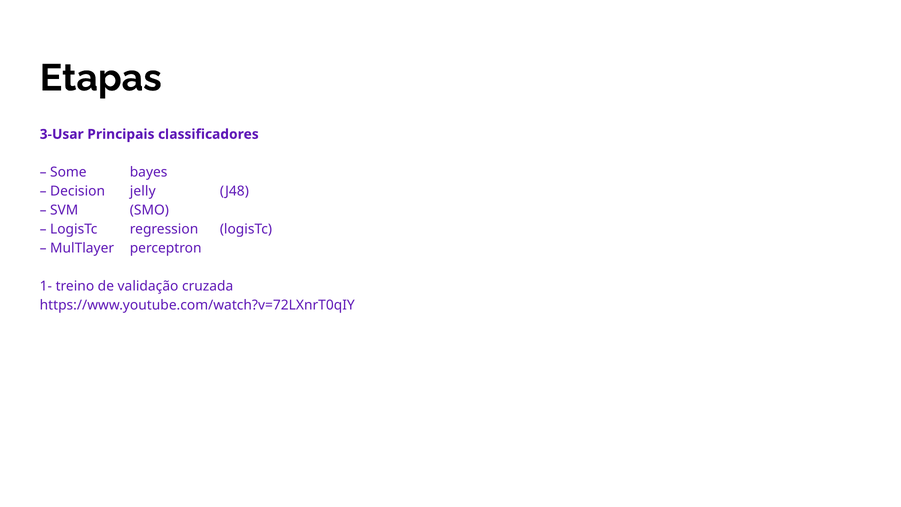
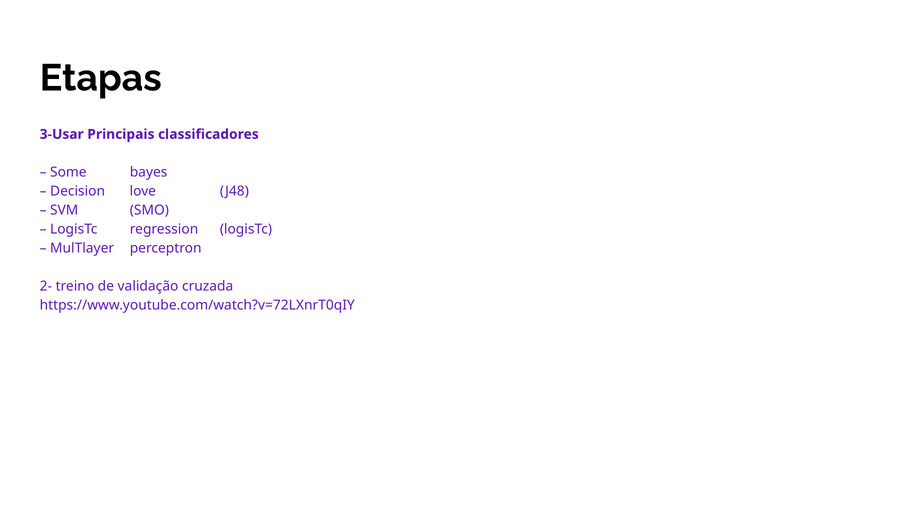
jelly: jelly -> love (143, 191)
1-: 1- -> 2- (46, 286)
